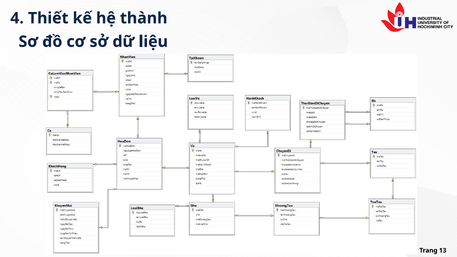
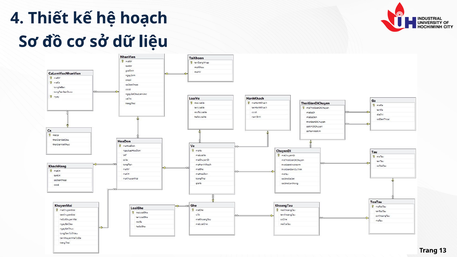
thành: thành -> hoạch (144, 18)
